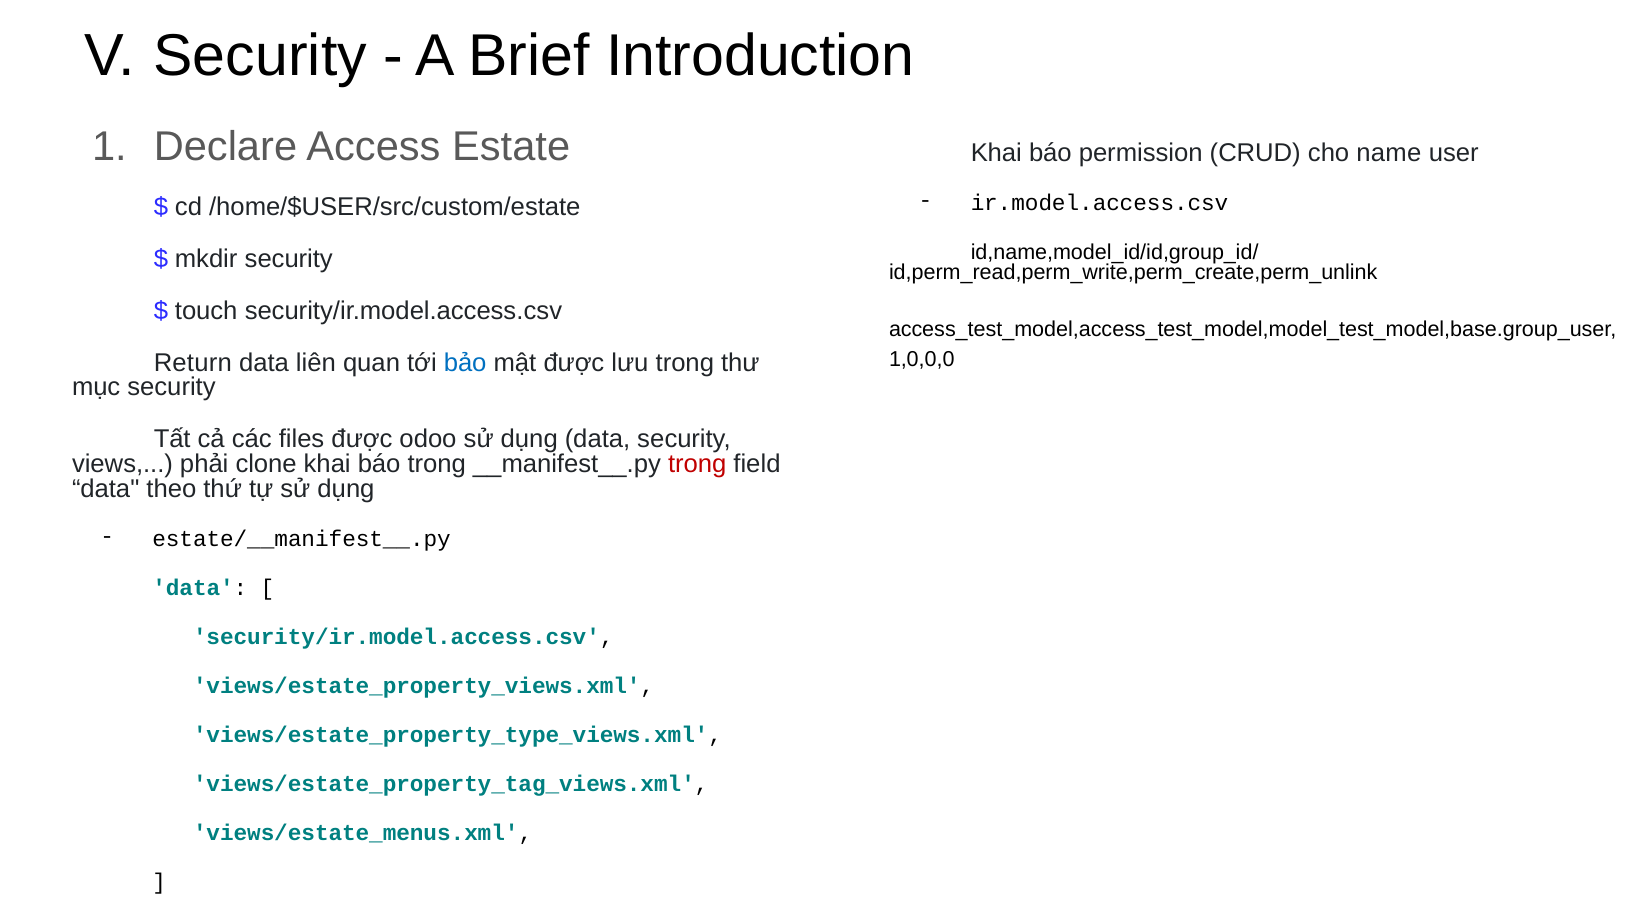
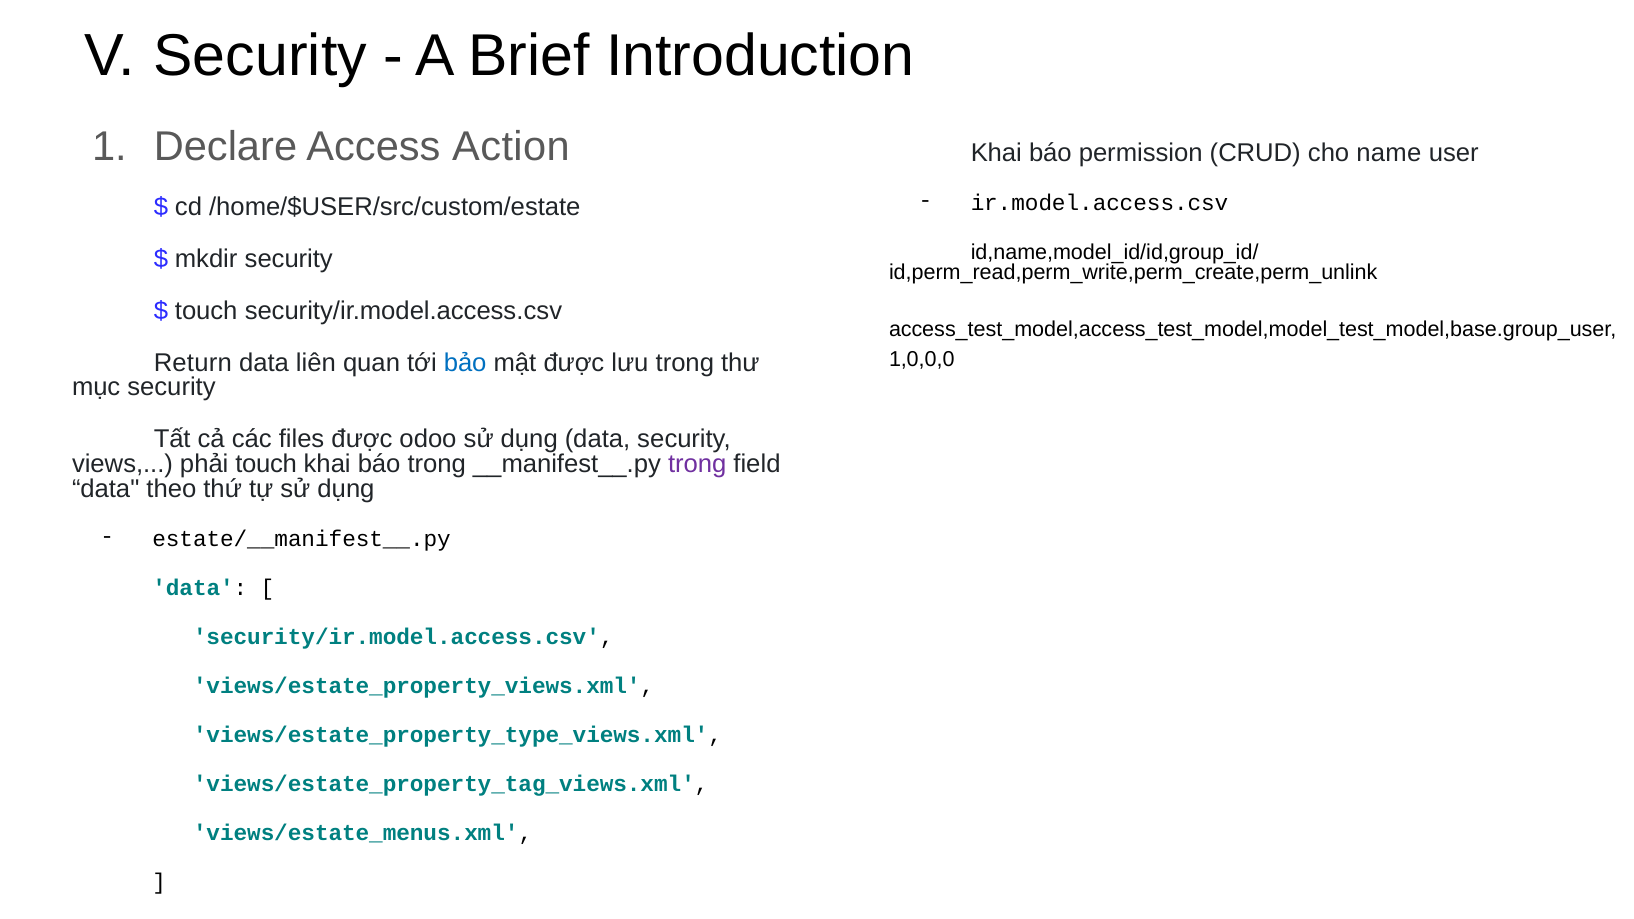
Estate: Estate -> Action (511, 147)
phải clone: clone -> touch (266, 464)
trong colour: red -> purple (697, 464)
